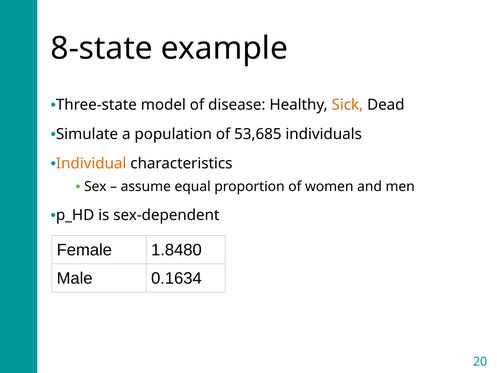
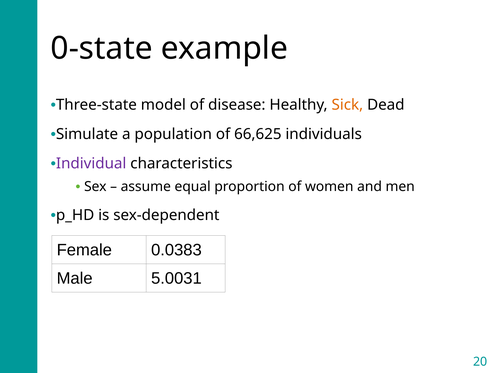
8-state: 8-state -> 0-state (102, 48)
53,685: 53,685 -> 66,625 (258, 134)
Individual colour: orange -> purple (91, 163)
1.8480: 1.8480 -> 0.0383 (176, 250)
0.1634: 0.1634 -> 5.0031 (176, 278)
